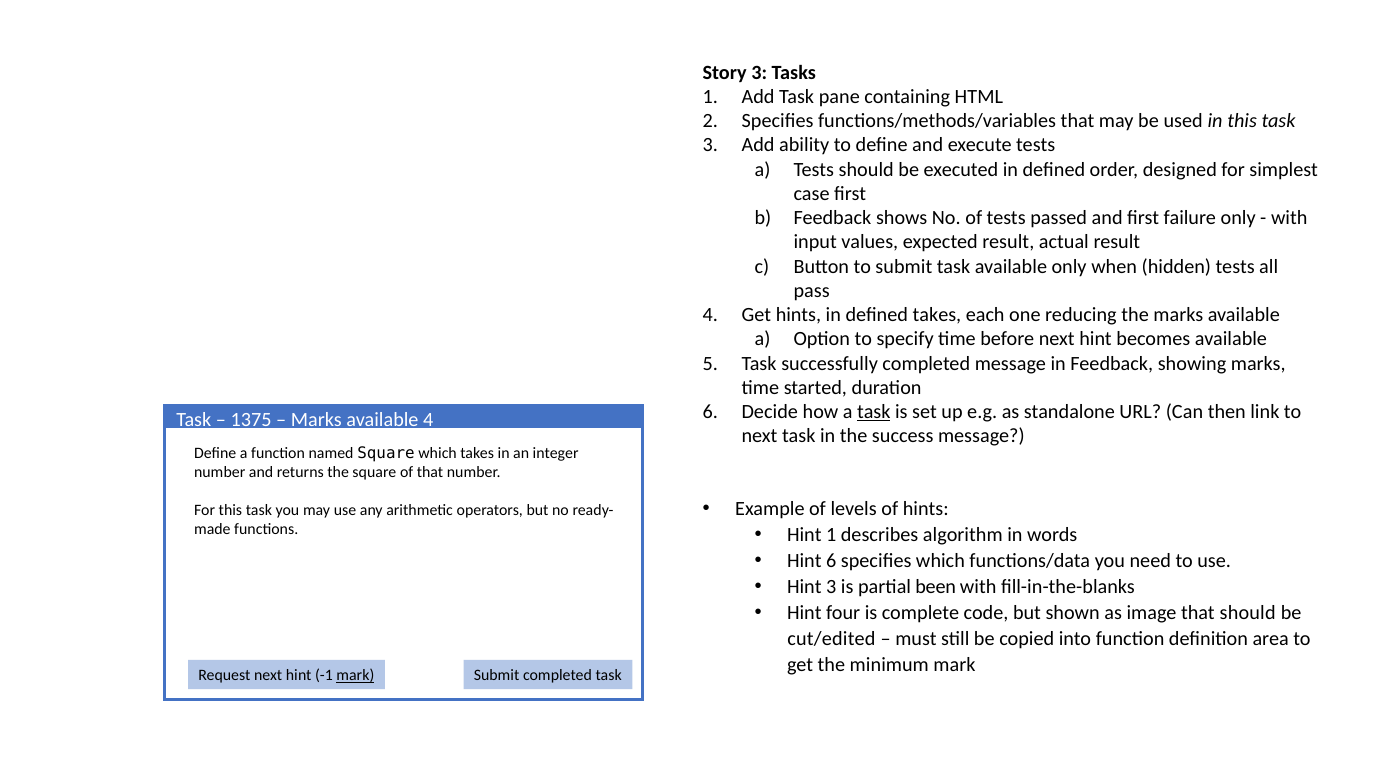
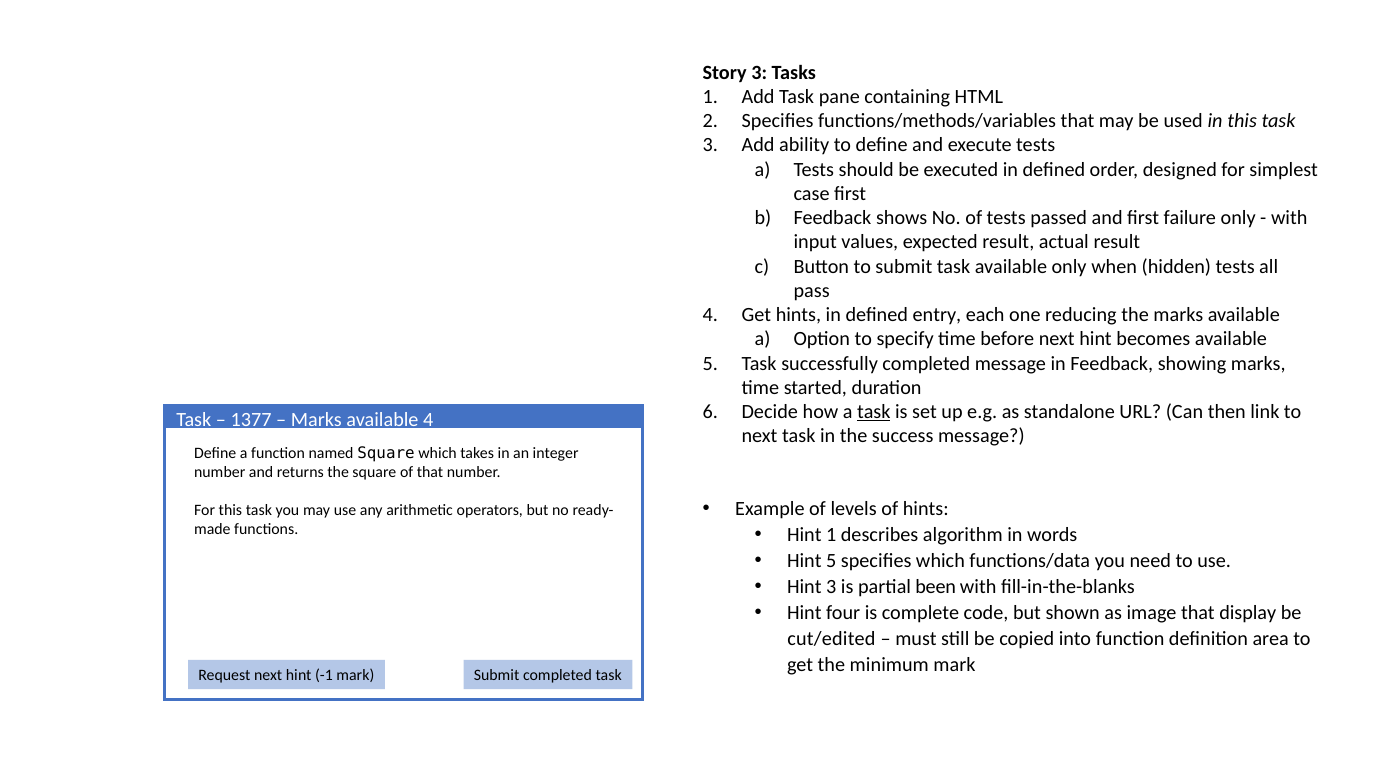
defined takes: takes -> entry (937, 315)
1375: 1375 -> 1377 (251, 419)
Hint 6: 6 -> 5 (831, 561)
that should: should -> display (1248, 613)
mark underline: present -> none (355, 676)
